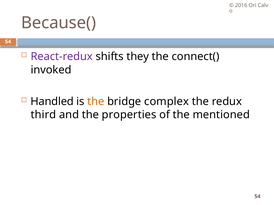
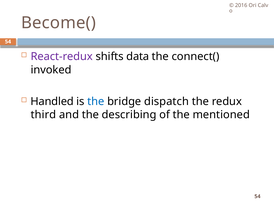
Because(: Because( -> Become( (58, 23)
they: they -> data (138, 57)
the colour: orange -> blue (96, 102)
complex: complex -> dispatch (167, 102)
properties: properties -> describing (129, 115)
